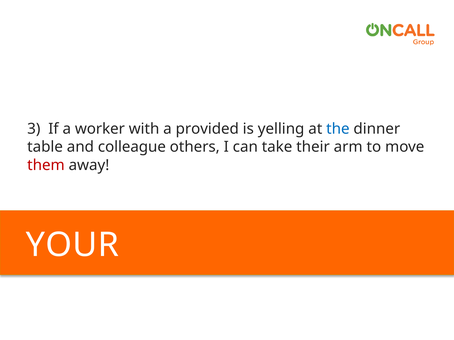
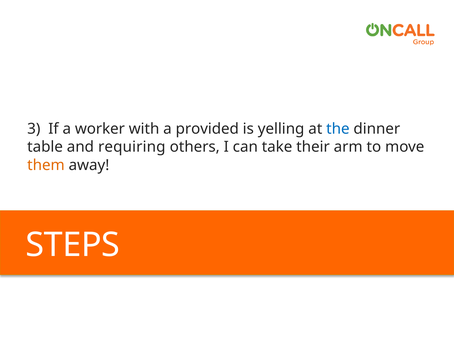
colleague: colleague -> requiring (132, 147)
them colour: red -> orange (46, 165)
YOUR: YOUR -> STEPS (73, 245)
